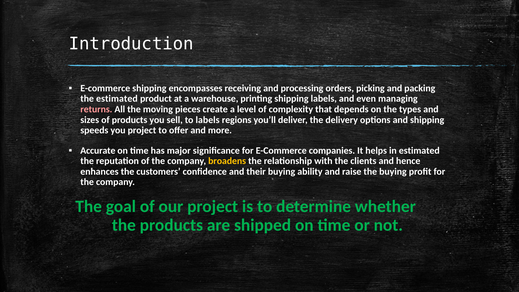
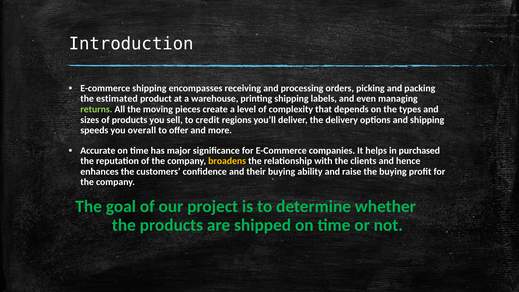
returns colour: pink -> light green (96, 109)
to labels: labels -> credit (208, 120)
you project: project -> overall (142, 130)
in estimated: estimated -> purchased (419, 151)
